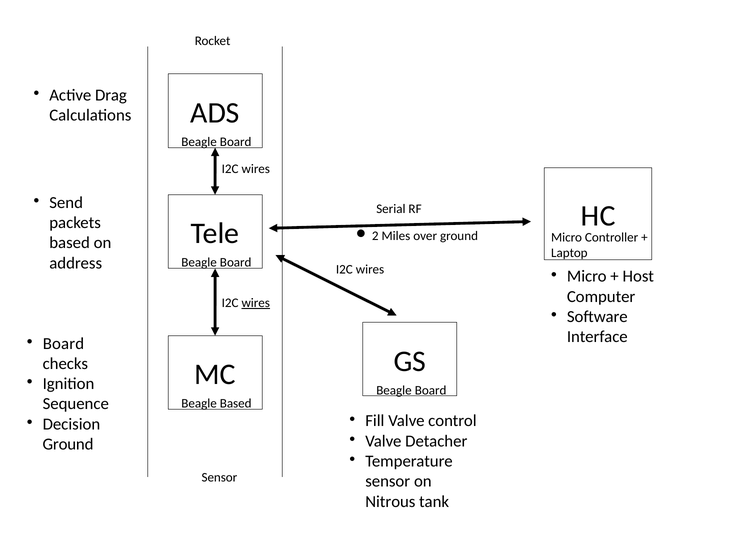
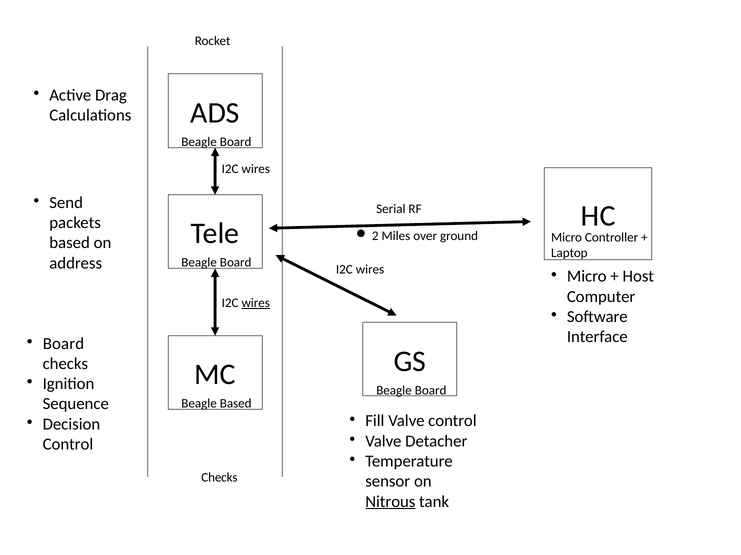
Ground: Ground -> Control (68, 445)
Sensor: Sensor -> Checks (219, 478)
Nitrous underline: none -> present (390, 502)
